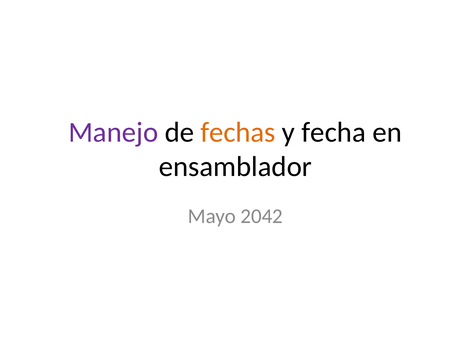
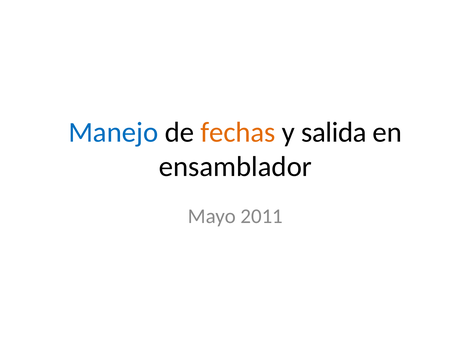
Manejo colour: purple -> blue (113, 132)
fecha: fecha -> salida (334, 132)
2042: 2042 -> 2011 (262, 217)
